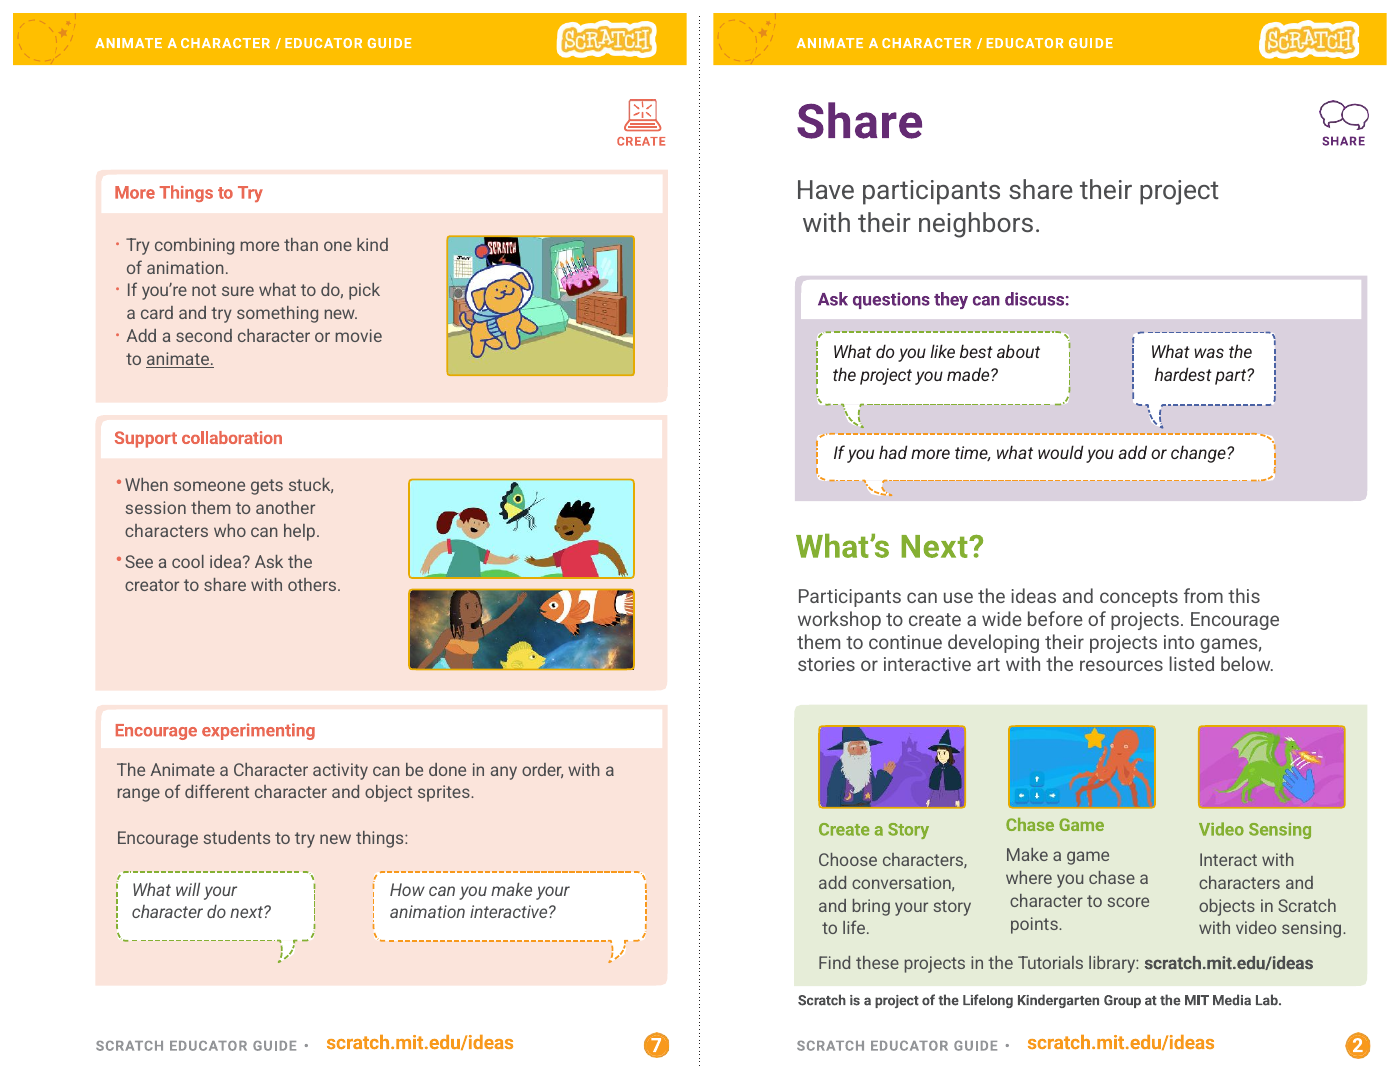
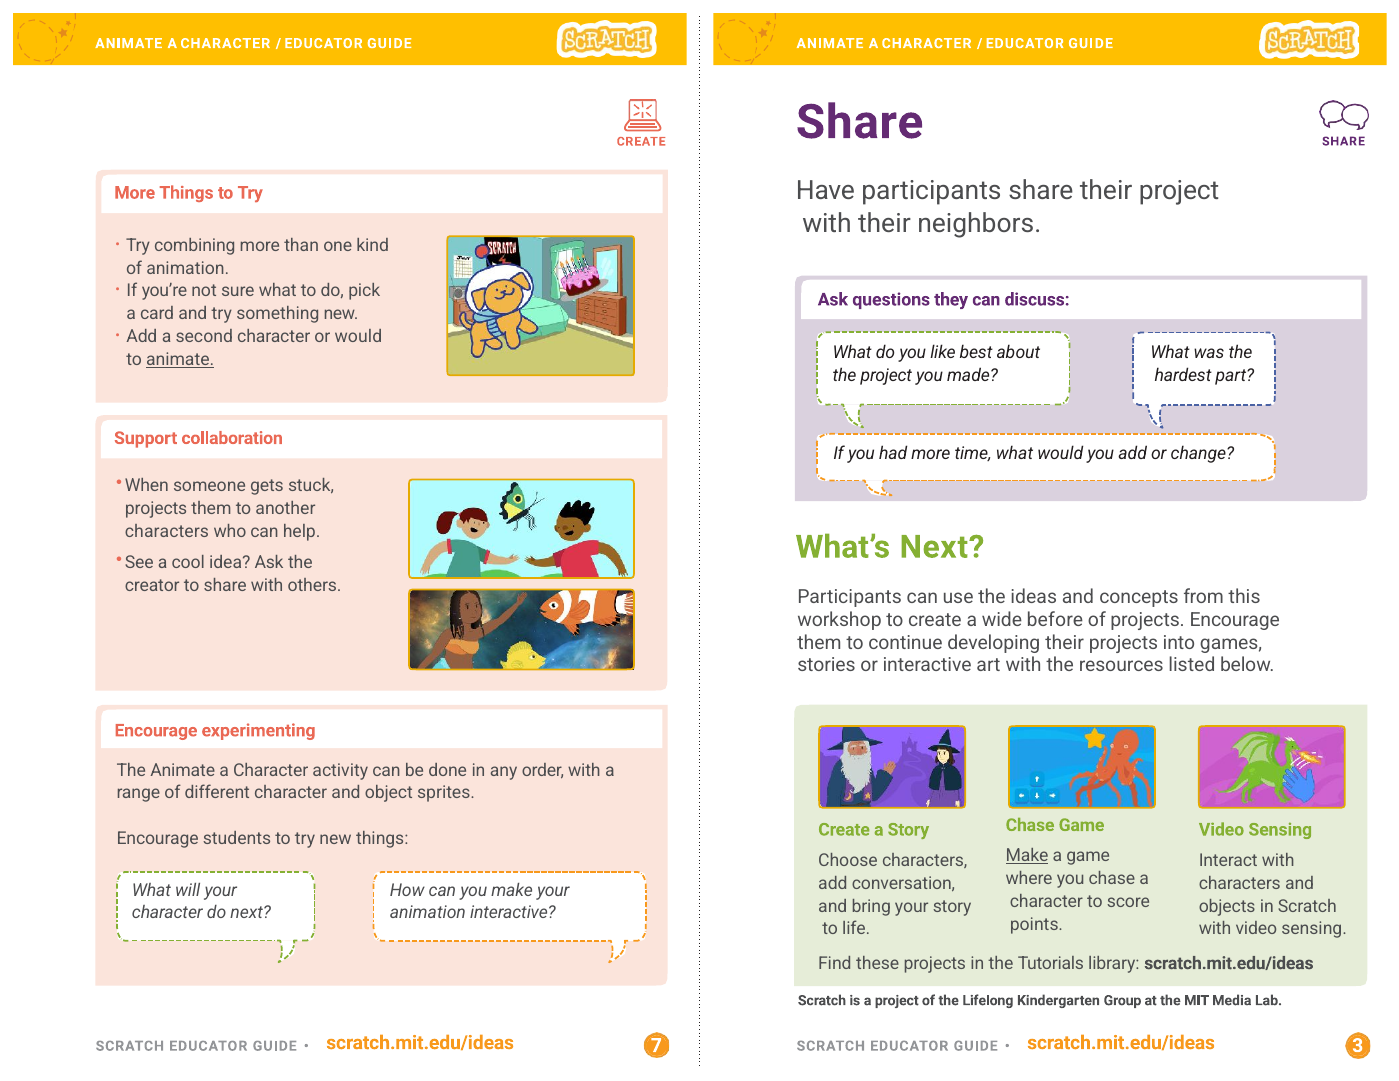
or movie: movie -> would (358, 337)
session: session -> projects (156, 509)
Make underline: none -> present (1027, 856)
2: 2 -> 3 (1358, 1046)
